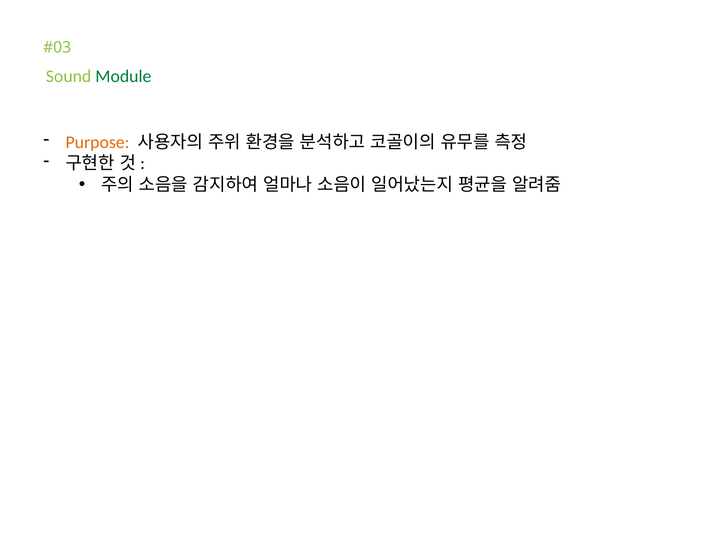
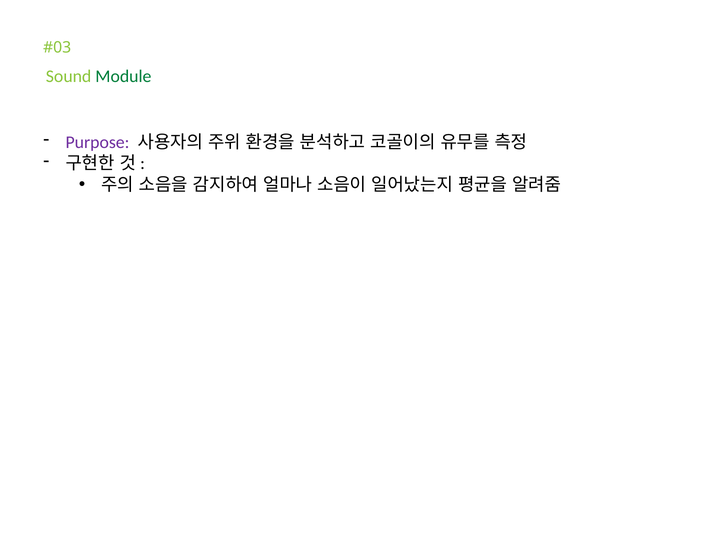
Purpose colour: orange -> purple (97, 142)
